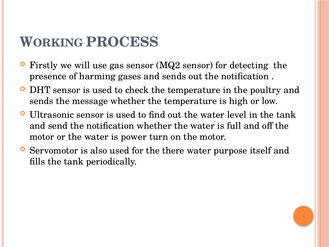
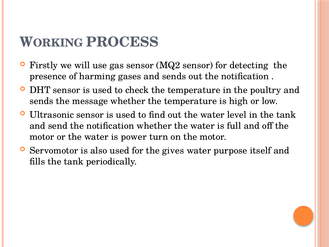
there: there -> gives (173, 150)
